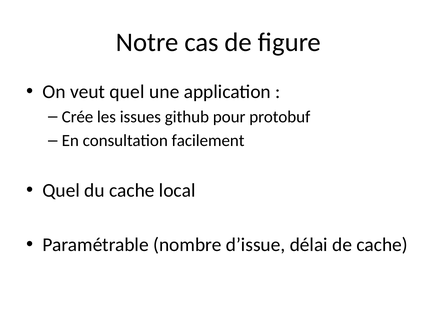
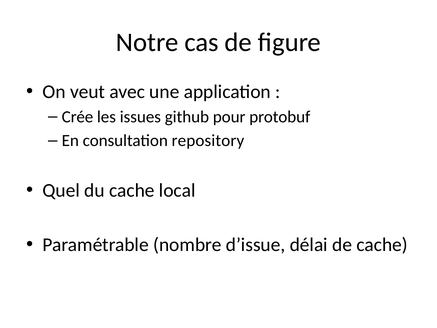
veut quel: quel -> avec (127, 92)
facilement: facilement -> repository (208, 141)
